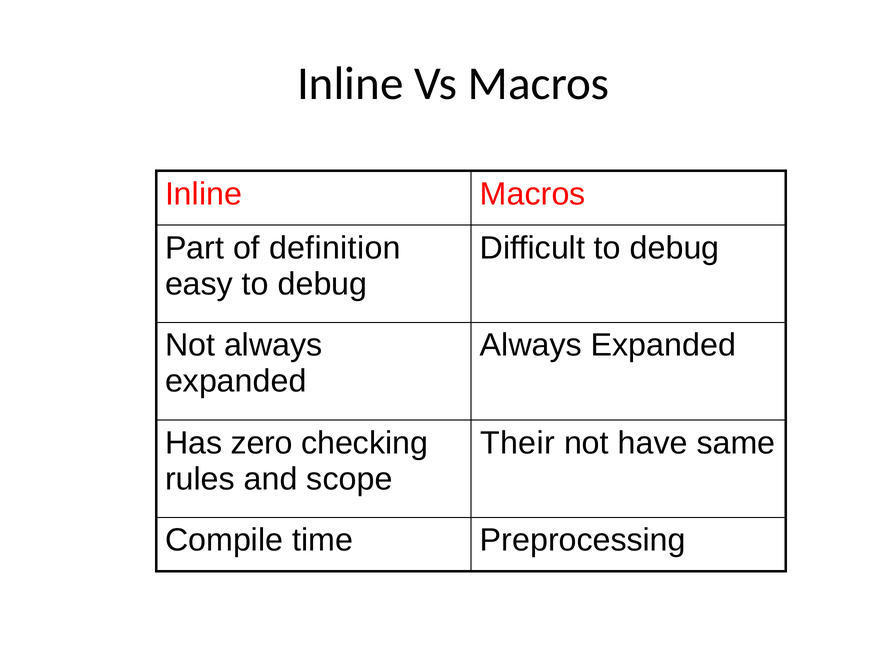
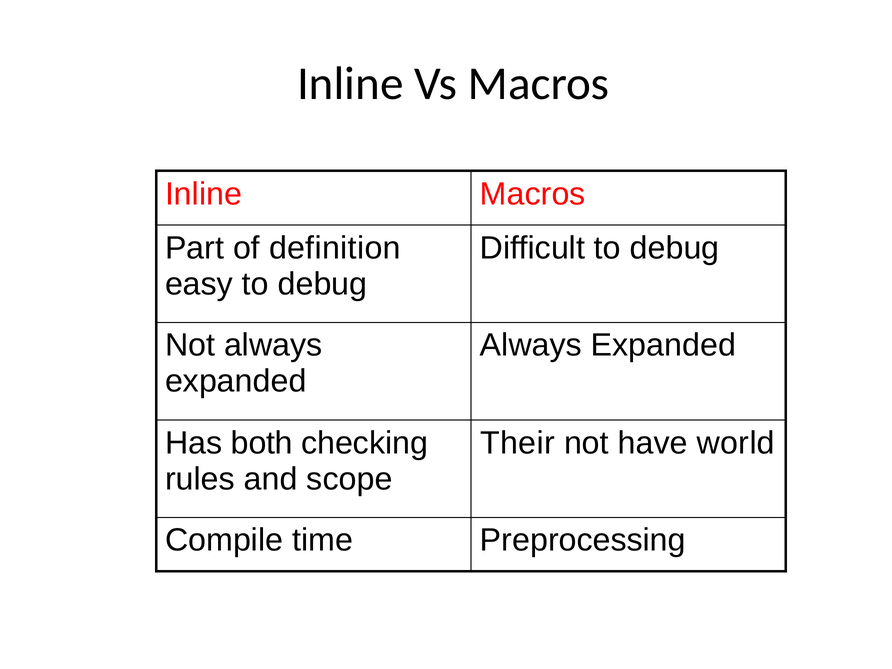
zero: zero -> both (262, 443)
same: same -> world (736, 443)
